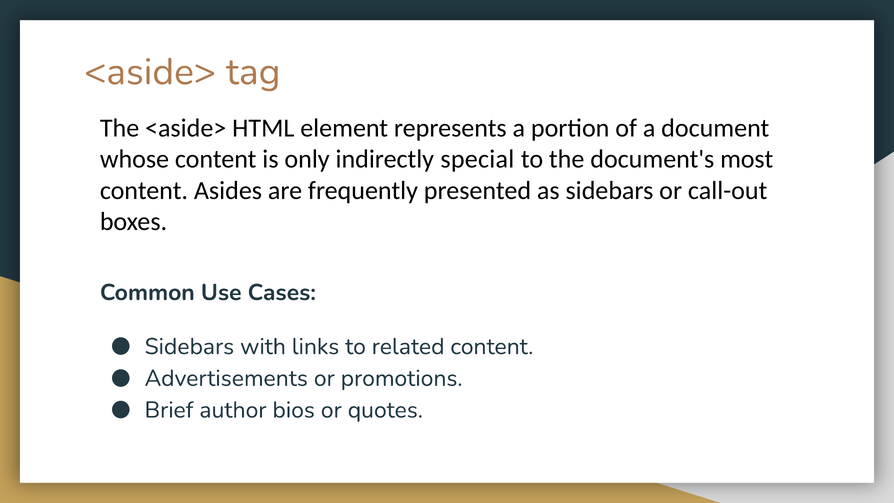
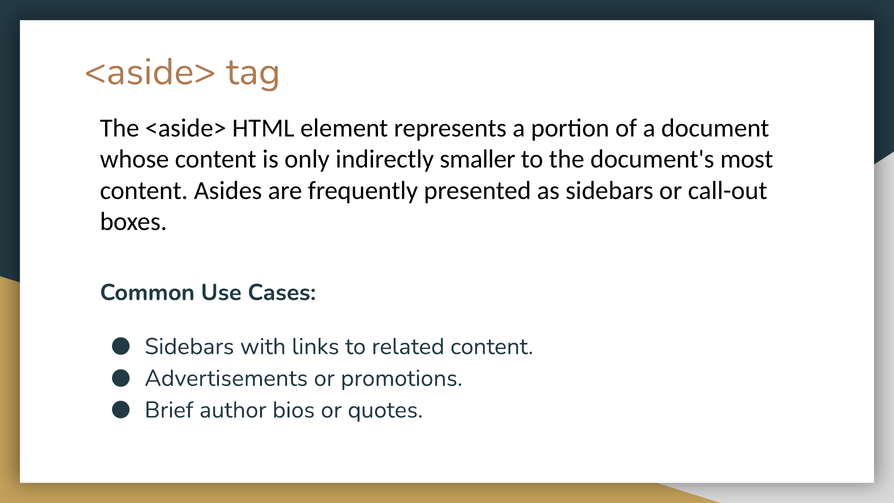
special: special -> smaller (478, 159)
